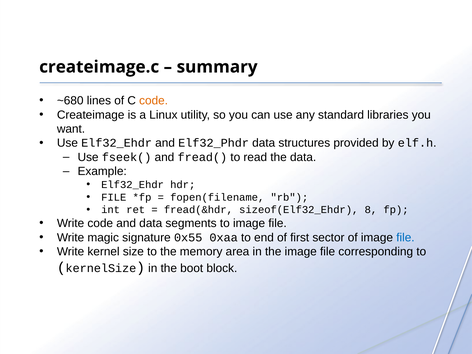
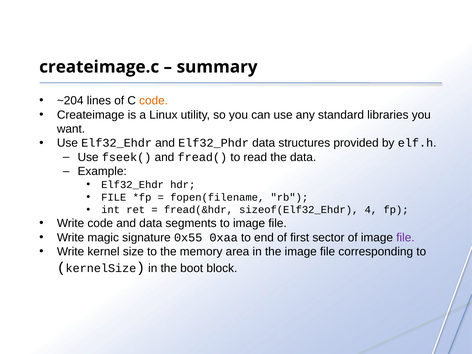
~680: ~680 -> ~204 (70, 101)
8: 8 -> 4 (371, 210)
file colour: blue -> purple (405, 237)
